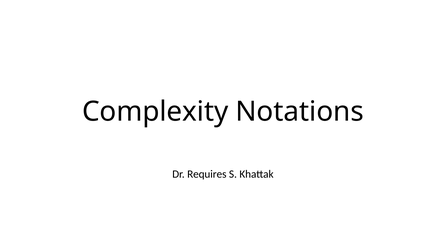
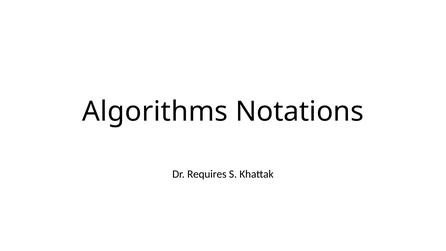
Complexity: Complexity -> Algorithms (155, 111)
